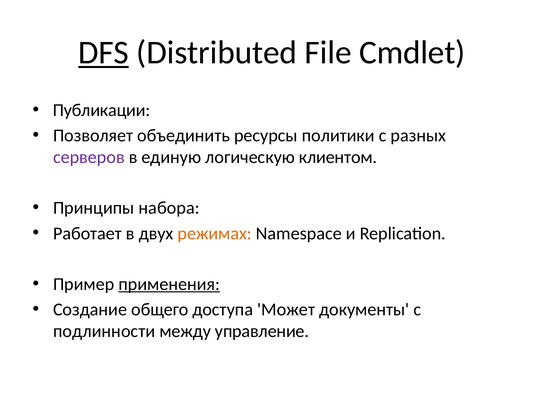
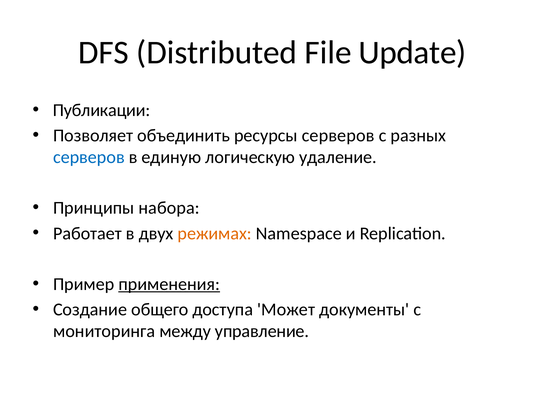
DFS underline: present -> none (104, 53)
Cmdlet: Cmdlet -> Update (412, 53)
ресурсы политики: политики -> серверов (338, 135)
серверов colour: purple -> blue (89, 157)
клиентом: клиентом -> удаление (338, 157)
подлинности: подлинности -> мониторинга (104, 331)
